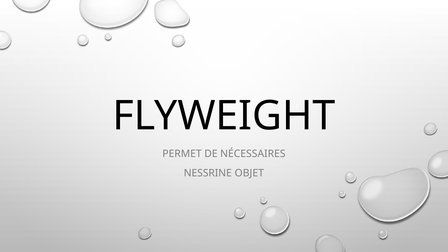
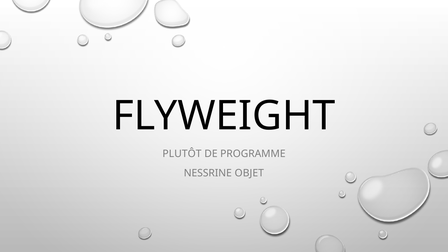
PERMET: PERMET -> PLUTÔT (182, 154)
NÉCESSAIRES: NÉCESSAIRES -> PROGRAMME (253, 154)
